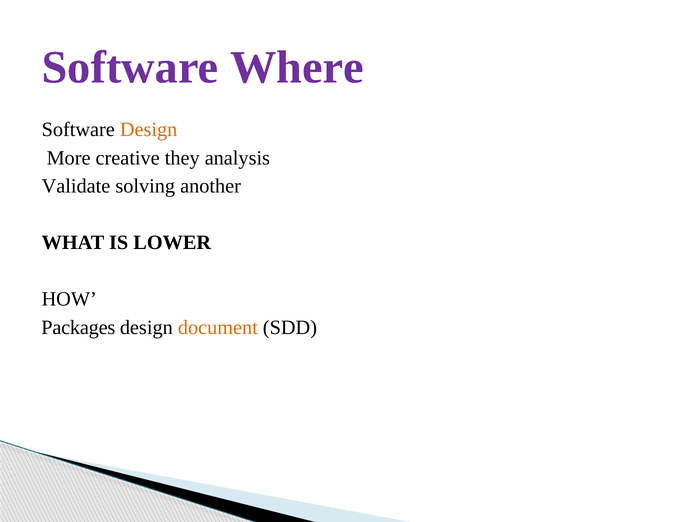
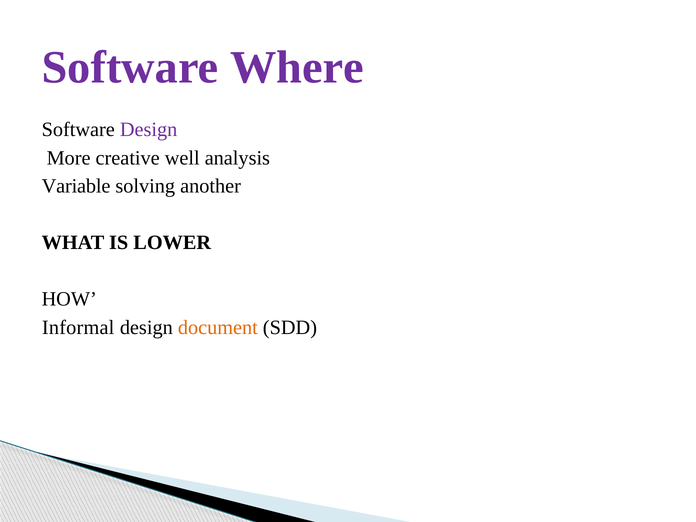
Design colour: orange -> purple (149, 130)
they: they -> well (182, 158)
Validate: Validate -> Variable (76, 186)
Packages: Packages -> Informal (78, 327)
